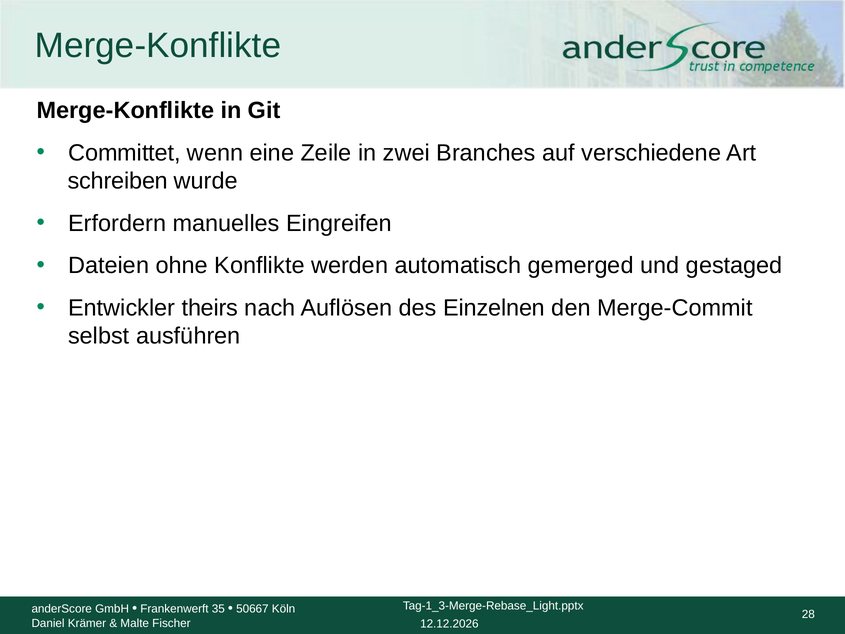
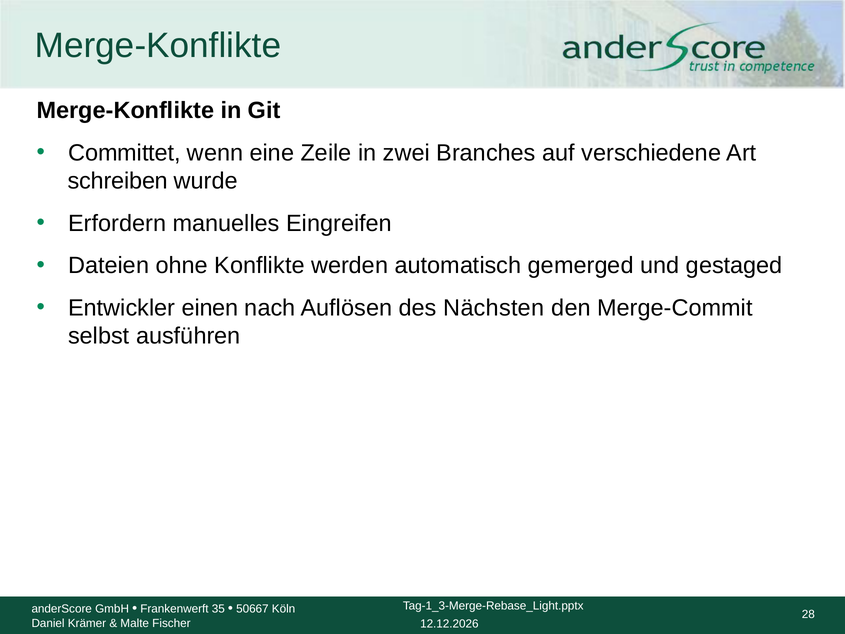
theirs: theirs -> einen (210, 308)
Einzelnen: Einzelnen -> Nächsten (494, 308)
